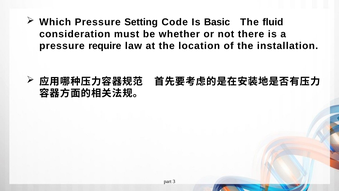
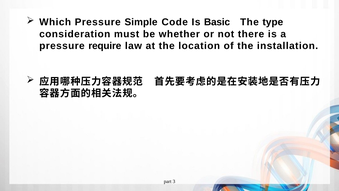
Setting: Setting -> Simple (141, 22)
fluid: fluid -> type (273, 22)
